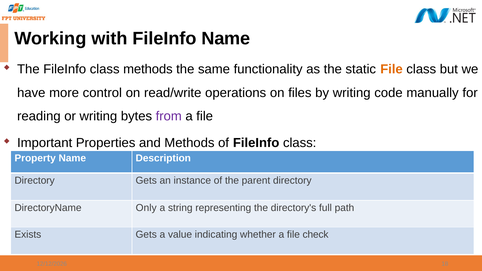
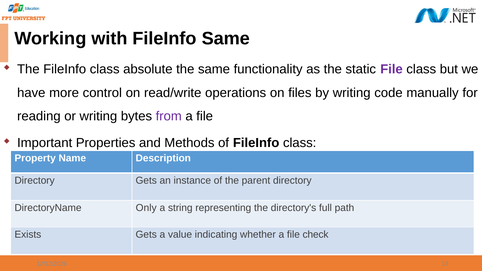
FileInfo Name: Name -> Same (226, 39)
class methods: methods -> absolute (148, 69)
File colour: orange -> purple (392, 69)
